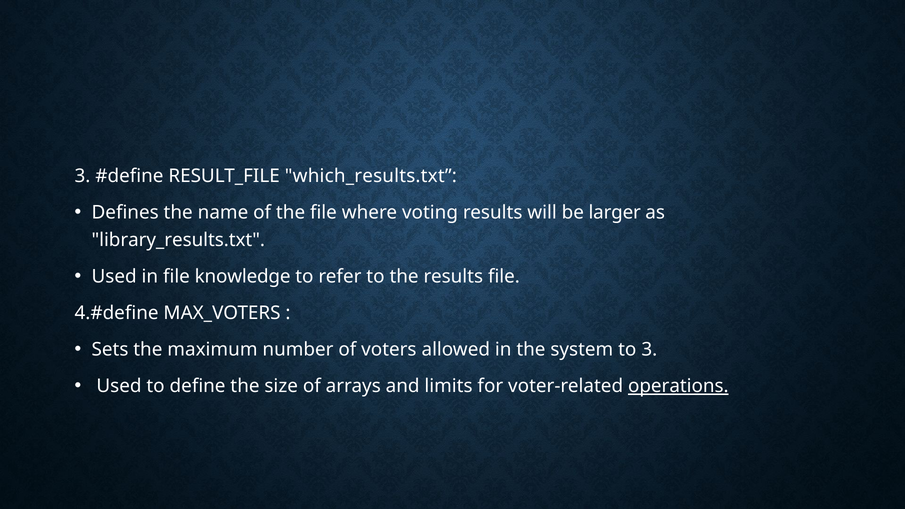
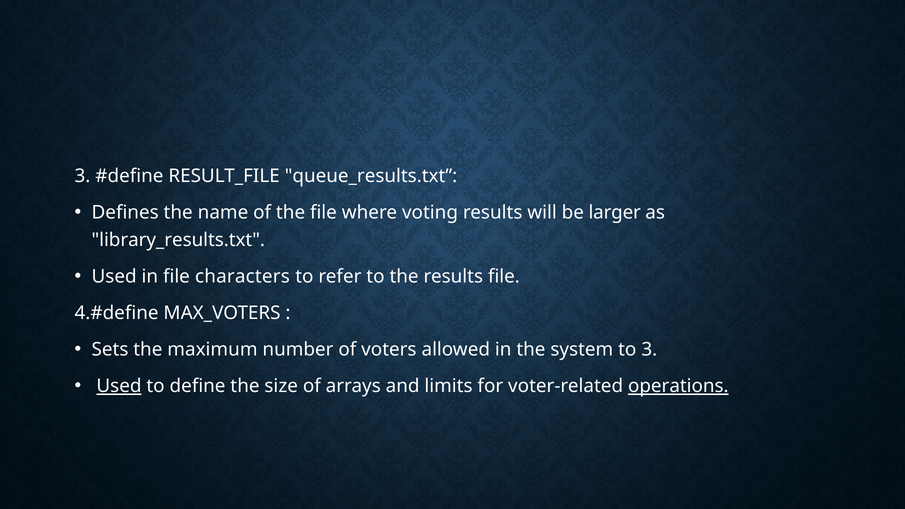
which_results.txt: which_results.txt -> queue_results.txt (371, 176)
knowledge: knowledge -> characters (242, 276)
Used underline: none -> present (119, 386)
